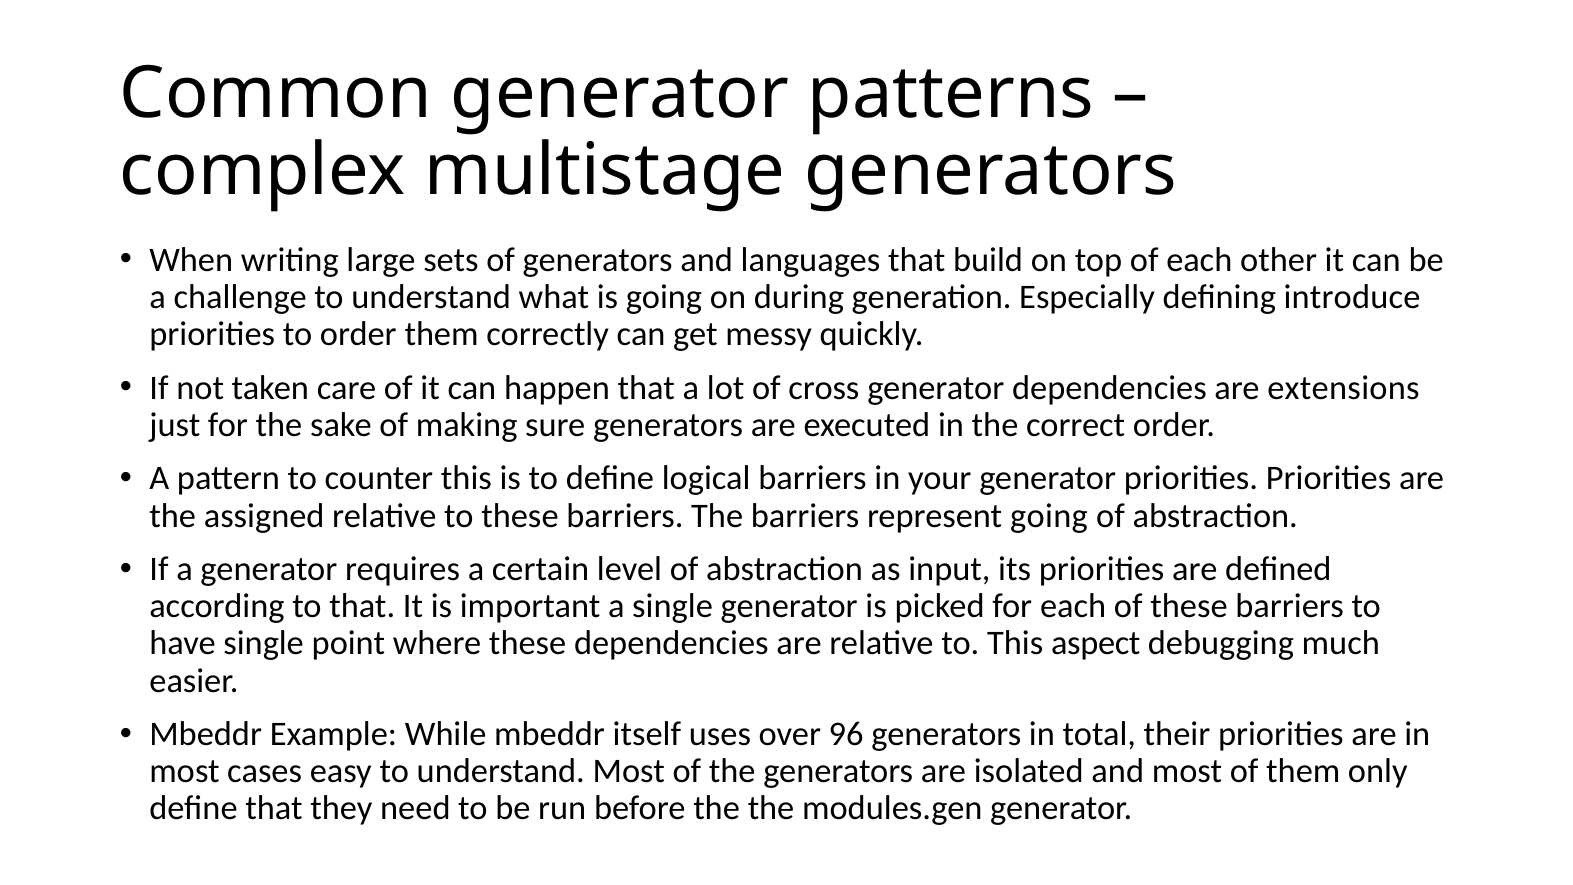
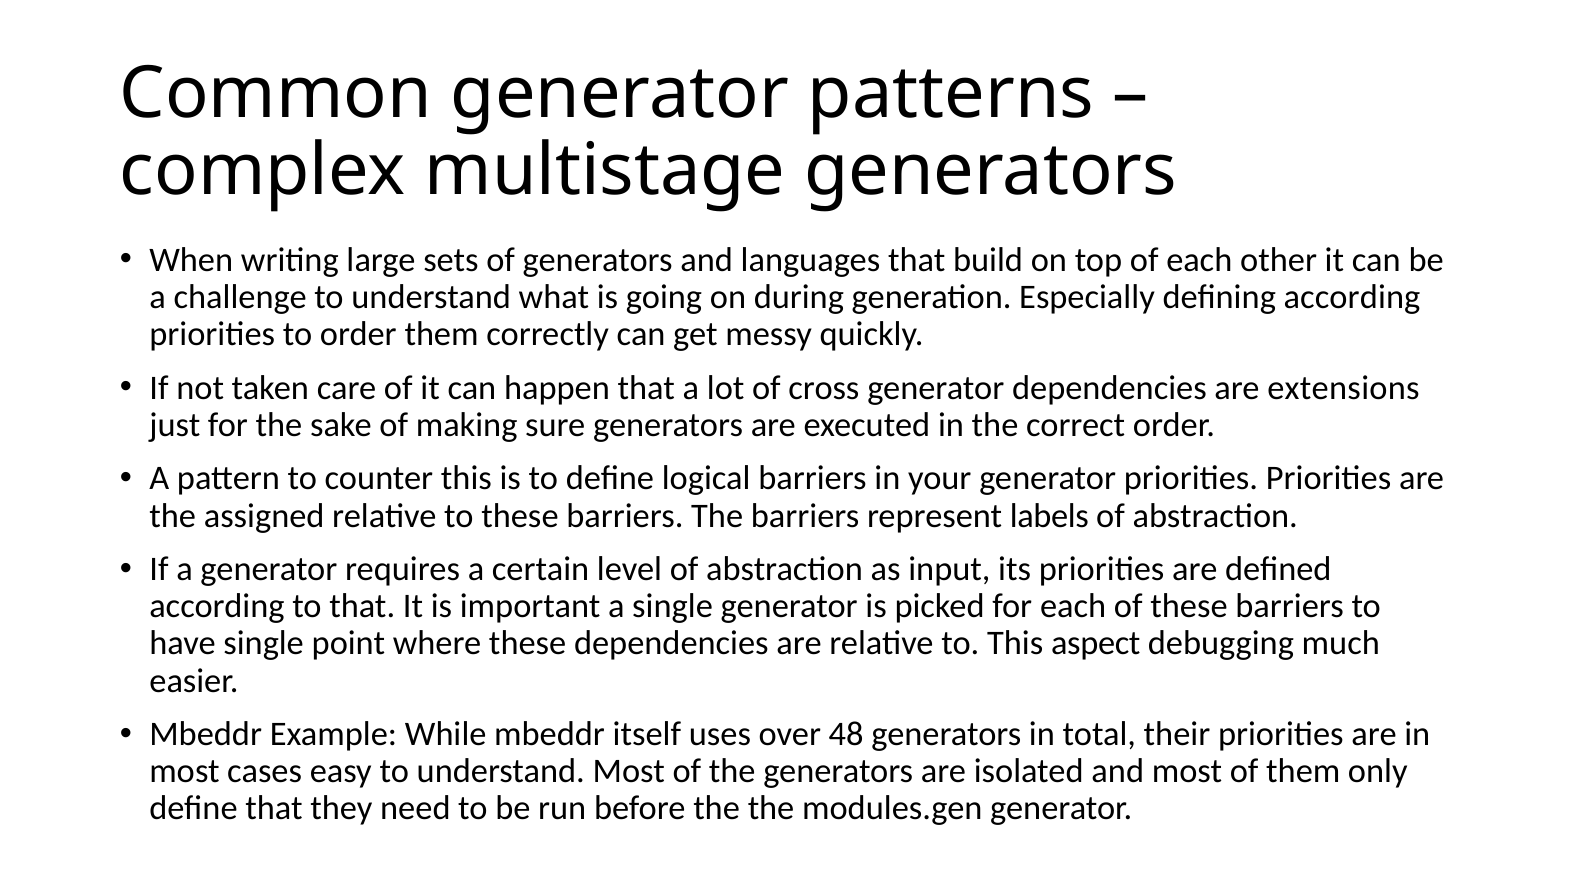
defining introduce: introduce -> according (1352, 297)
represent going: going -> labels (1049, 516)
96: 96 -> 48 (846, 734)
